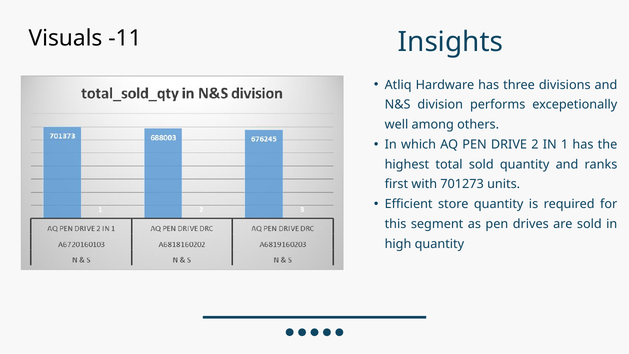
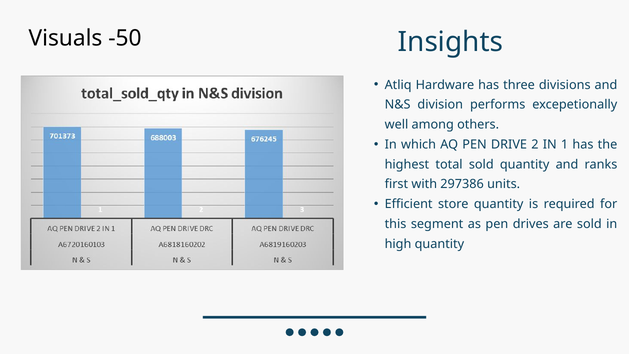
-11: -11 -> -50 (125, 38)
701273: 701273 -> 297386 (462, 184)
